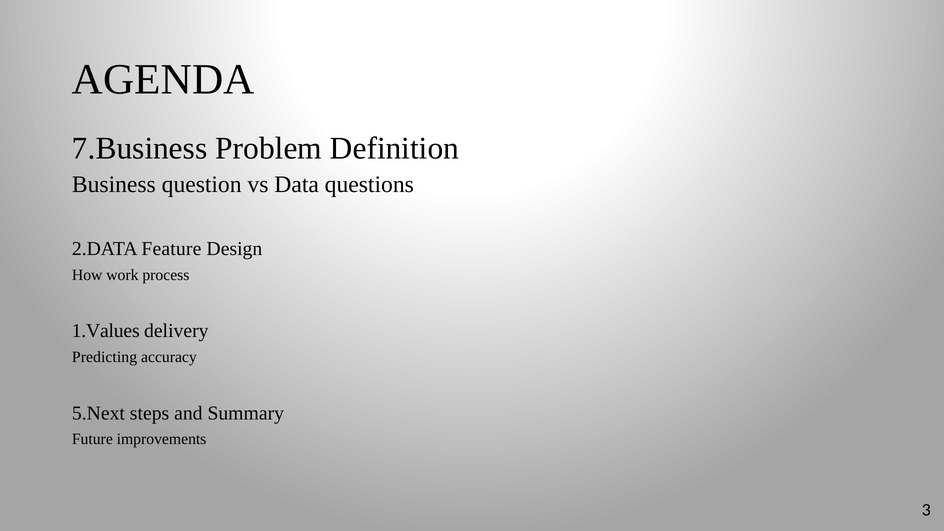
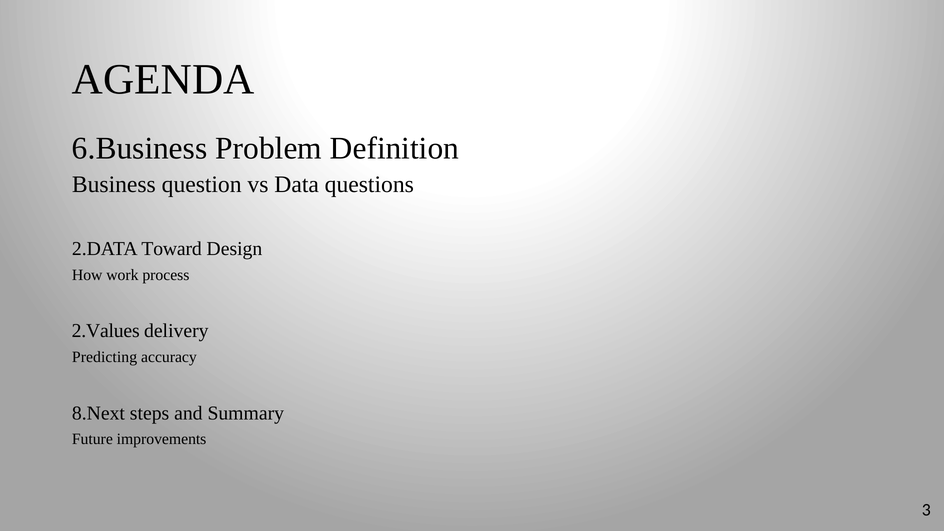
7.Business: 7.Business -> 6.Business (140, 149)
Feature: Feature -> Toward (172, 249)
1.Values: 1.Values -> 2.Values (106, 331)
5.Next: 5.Next -> 8.Next (98, 413)
